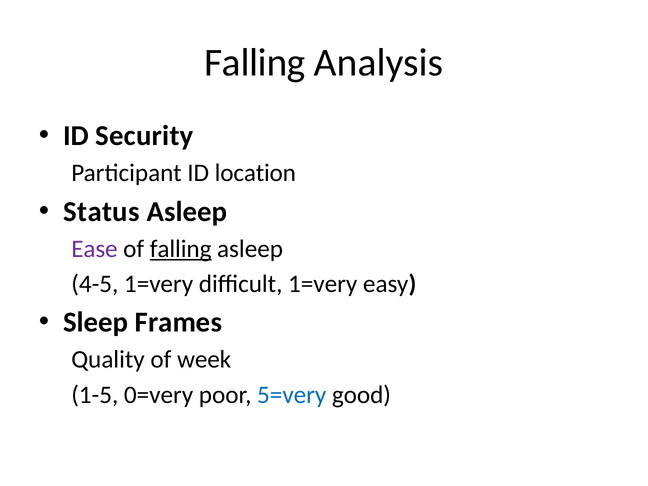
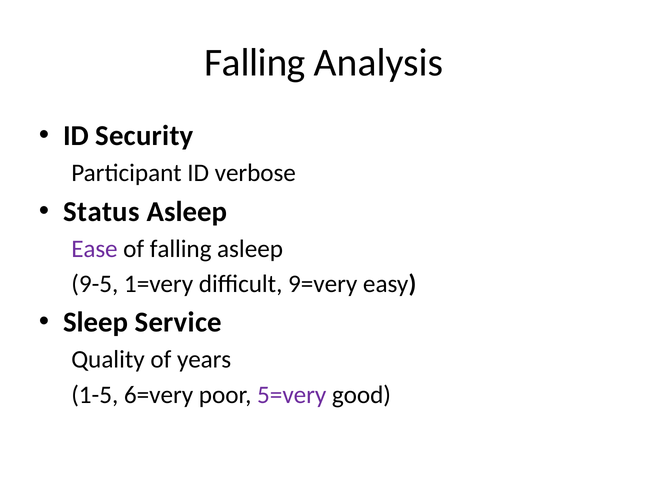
location: location -> verbose (255, 173)
falling underline: present -> none (181, 249)
4-5: 4-5 -> 9-5 (95, 284)
difficult 1=very: 1=very -> 9=very (323, 284)
Frames: Frames -> Service (178, 322)
week: week -> years (204, 360)
0=very: 0=very -> 6=very (159, 395)
5=very colour: blue -> purple (292, 395)
